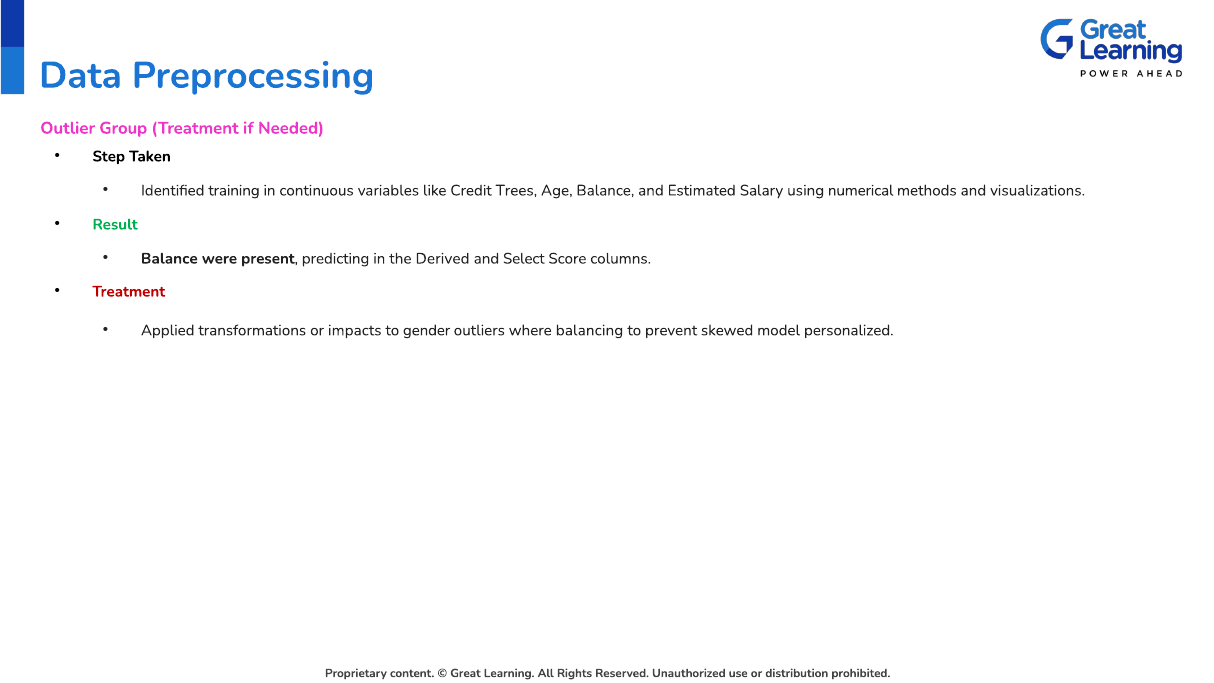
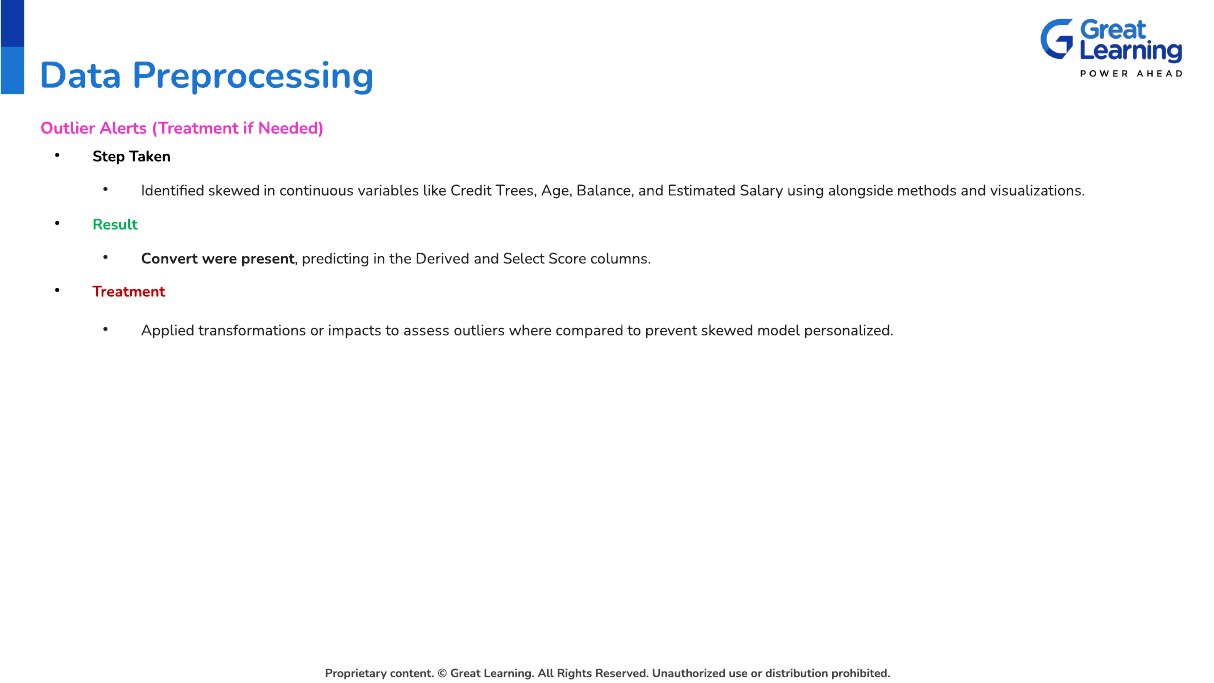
Group: Group -> Alerts (123, 128)
Identified training: training -> skewed (234, 190)
numerical: numerical -> alongside (861, 190)
Balance: Balance -> Convert (169, 259)
gender: gender -> assess (426, 330)
balancing: balancing -> compared (590, 330)
